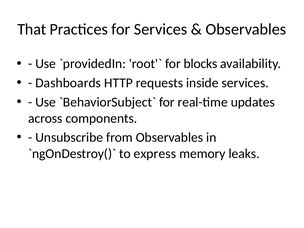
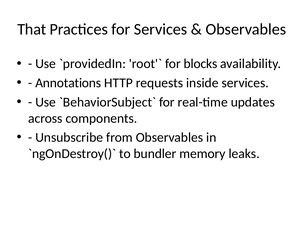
Dashboards: Dashboards -> Annotations (68, 83)
express: express -> bundler (155, 154)
